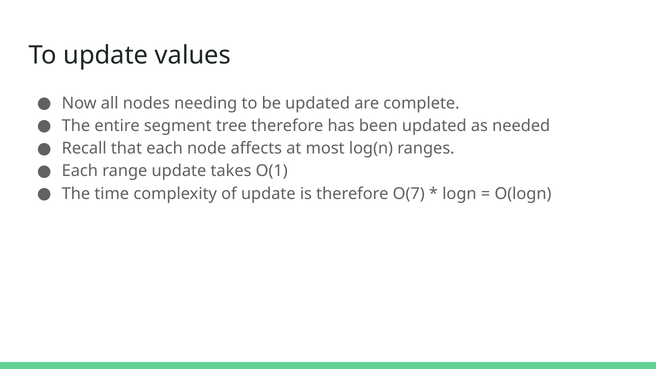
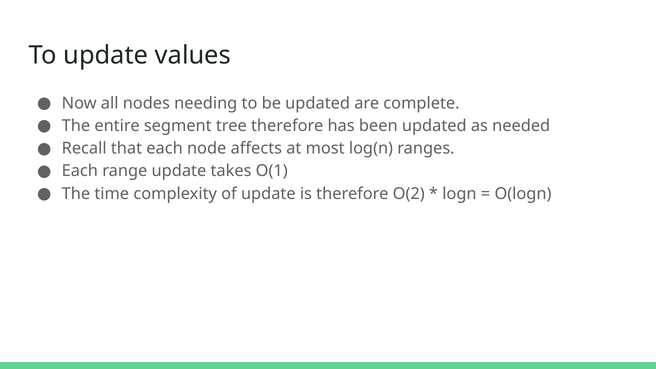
O(7: O(7 -> O(2 (409, 194)
